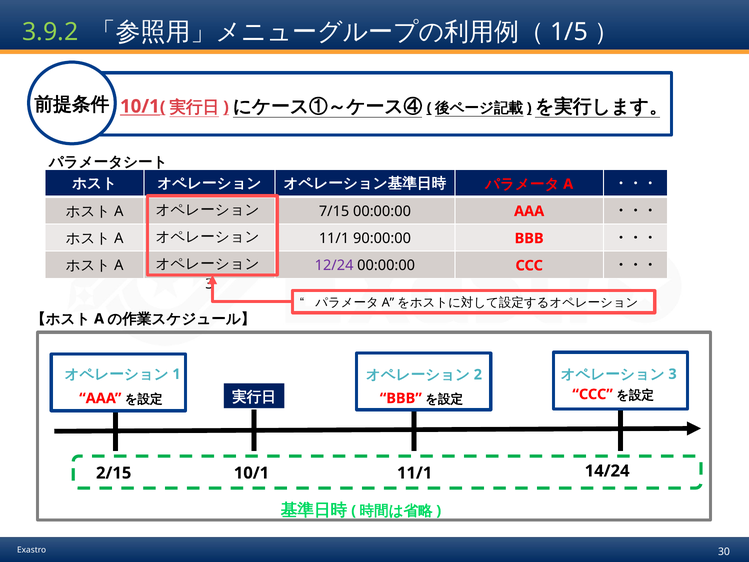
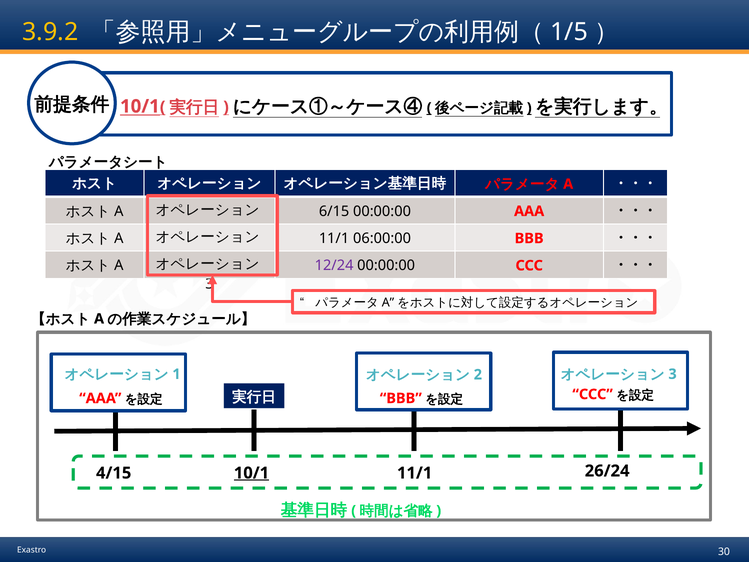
3.9.2 colour: light green -> yellow (50, 32)
7/15: 7/15 -> 6/15 (334, 211)
90:00:00: 90:00:00 -> 06:00:00 (382, 238)
2/15: 2/15 -> 4/15 (114, 473)
10/1 underline: none -> present (251, 473)
14/24: 14/24 -> 26/24 (607, 471)
